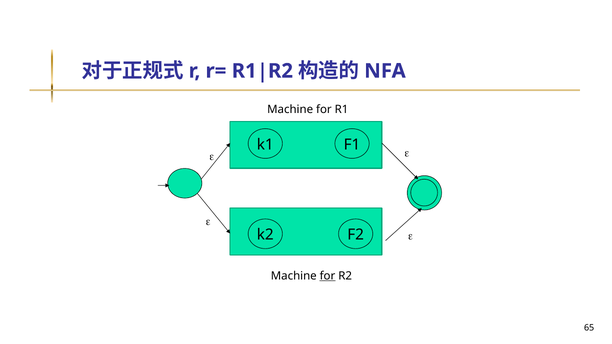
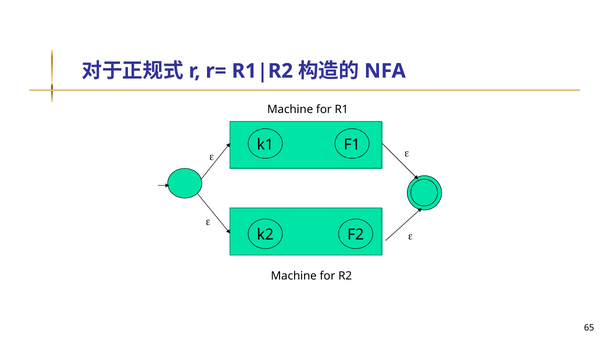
for underline: present -> none (327, 276)
